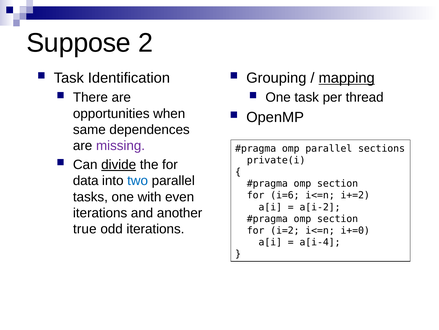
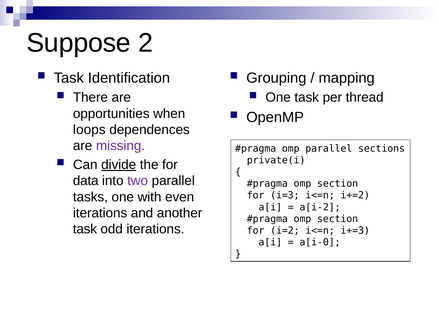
mapping underline: present -> none (347, 78)
same: same -> loops (89, 129)
two colour: blue -> purple (138, 180)
i=6: i=6 -> i=3 (285, 195)
true: true -> task (85, 229)
i+=0: i+=0 -> i+=3 (355, 230)
a[i-4: a[i-4 -> a[i-0 (320, 242)
